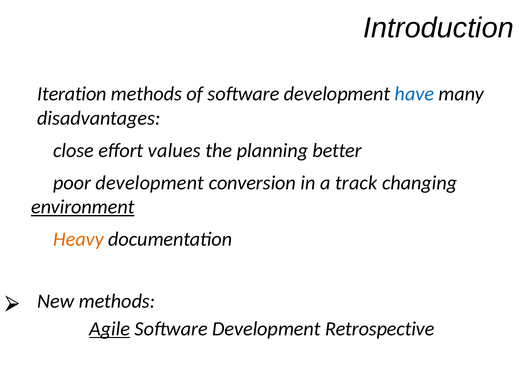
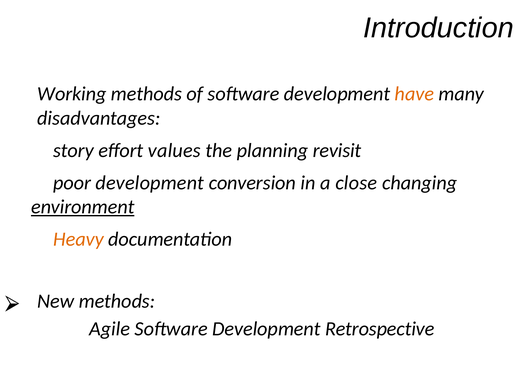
Iteration: Iteration -> Working (72, 94)
have colour: blue -> orange (414, 94)
close: close -> story (73, 150)
better: better -> revisit (337, 150)
track: track -> close (356, 183)
Agile underline: present -> none (110, 329)
